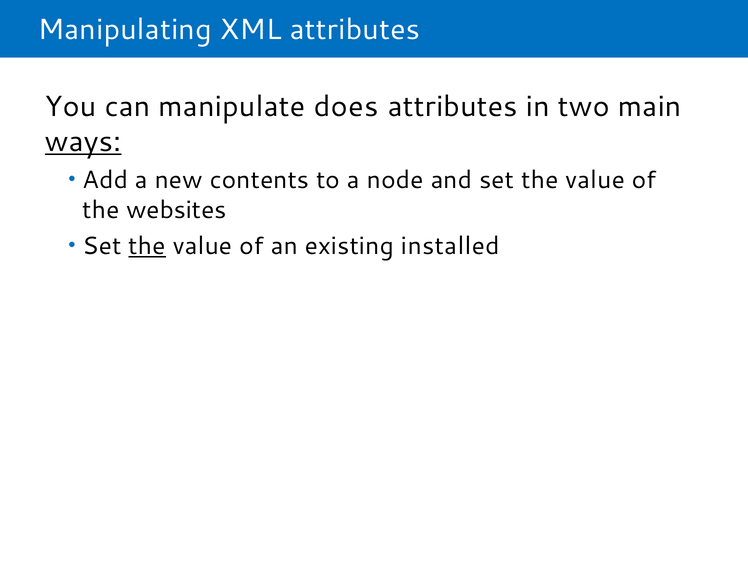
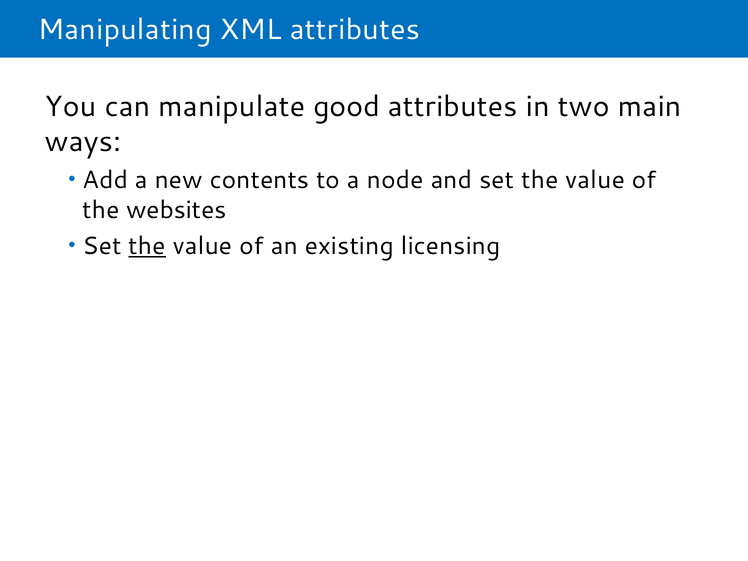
does: does -> good (347, 107)
ways underline: present -> none (83, 142)
installed: installed -> licensing (451, 246)
